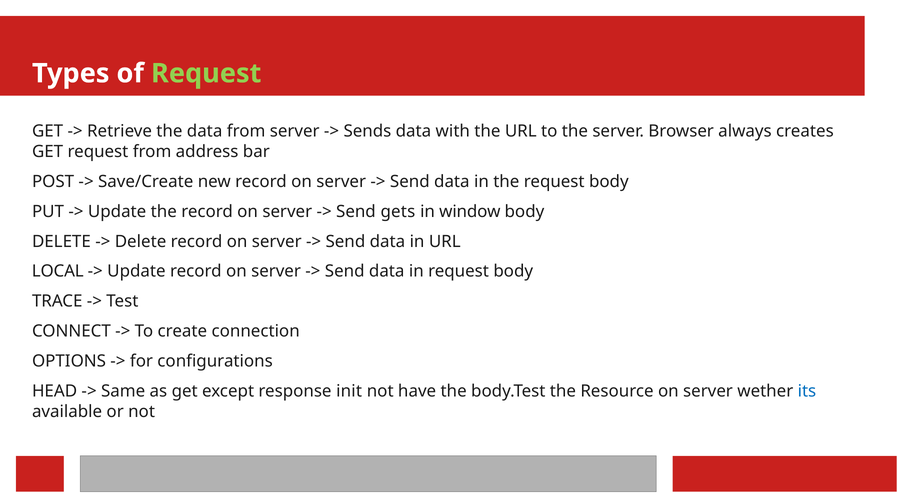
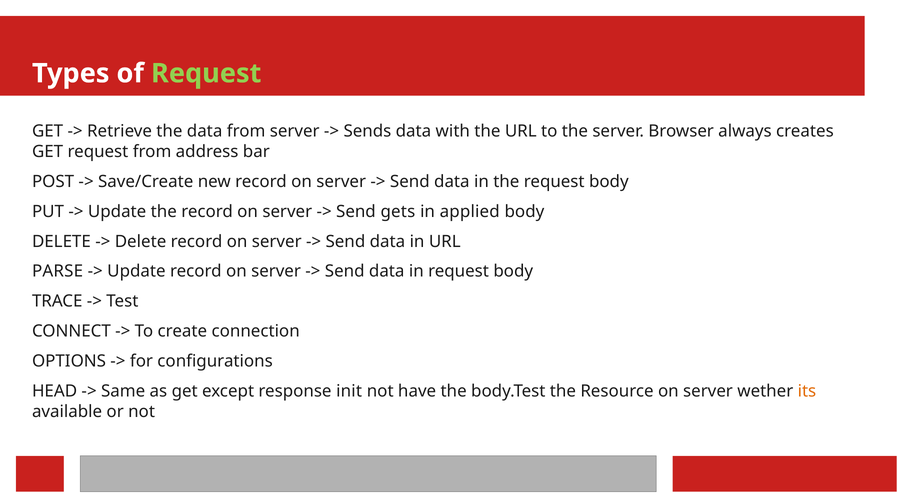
window: window -> applied (470, 212)
LOCAL: LOCAL -> PARSE (58, 272)
its colour: blue -> orange (807, 392)
